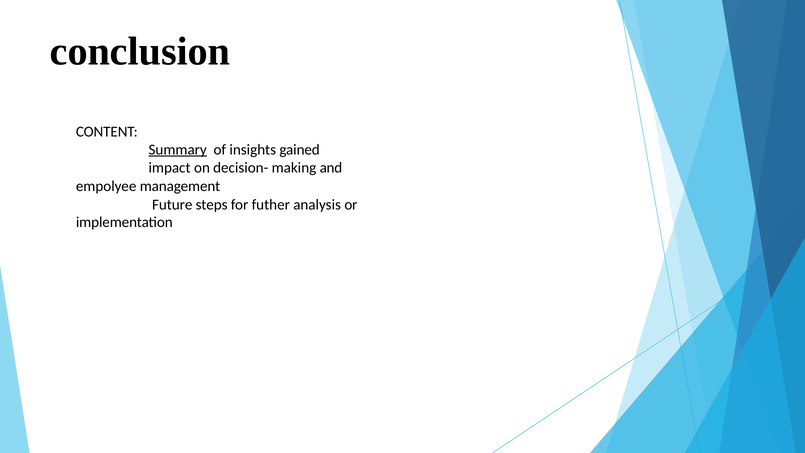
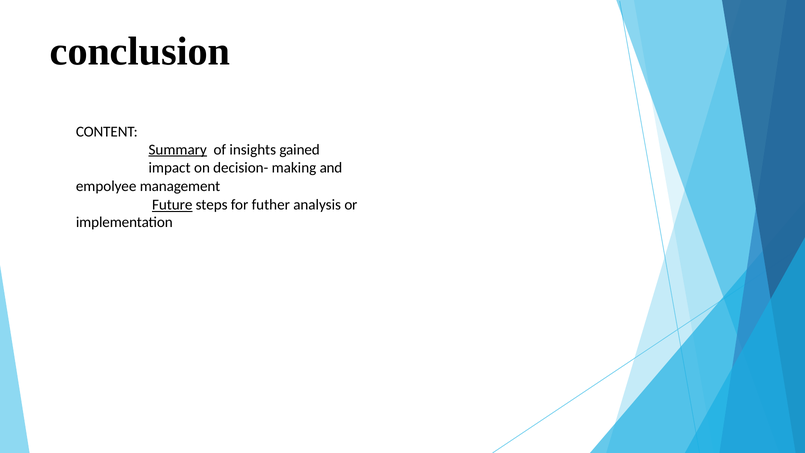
Future underline: none -> present (172, 205)
